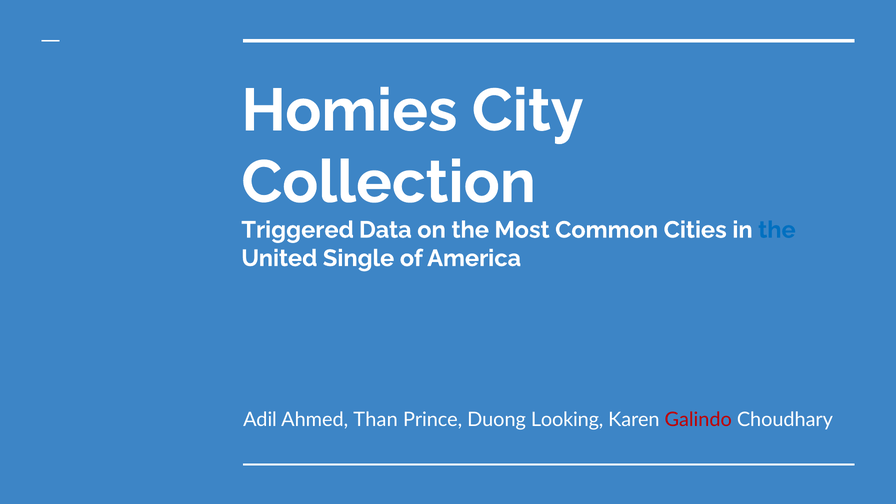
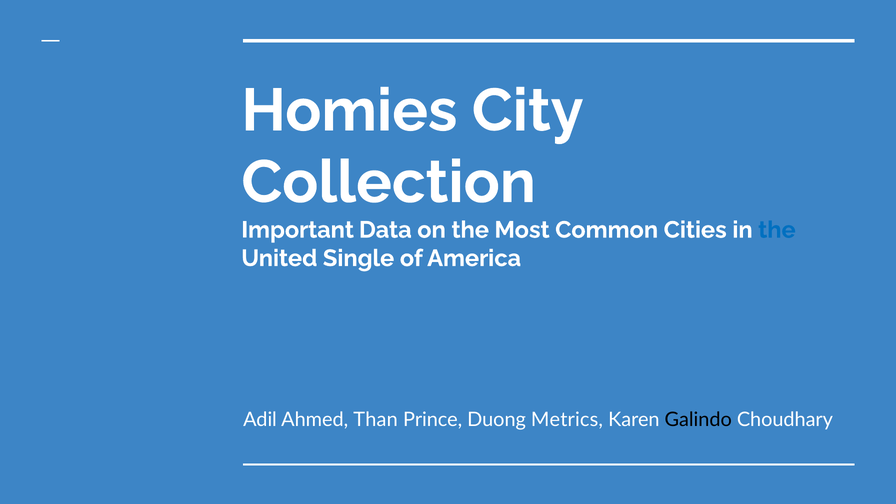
Triggered: Triggered -> Important (298, 230)
Looking: Looking -> Metrics (567, 419)
Galindo colour: red -> black (698, 419)
